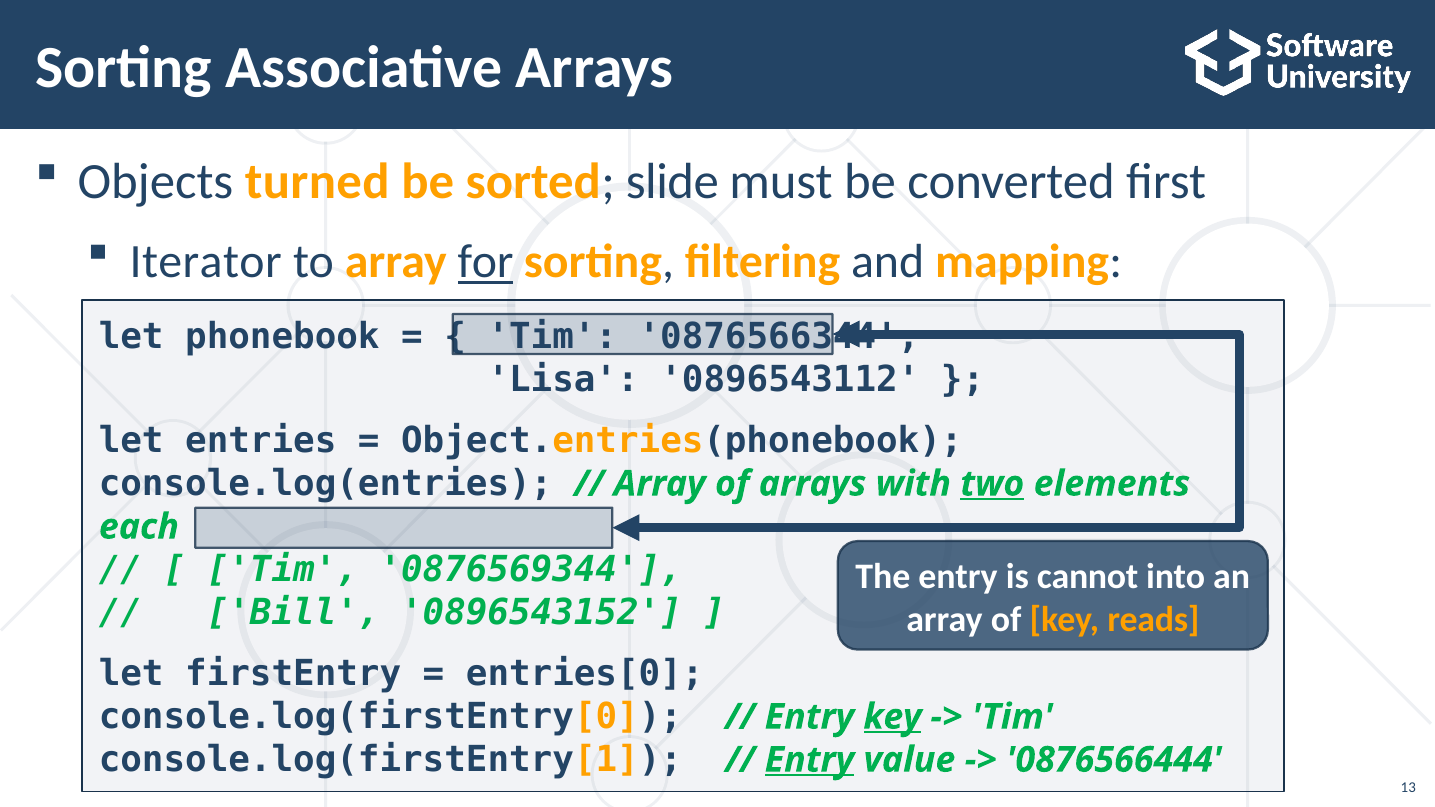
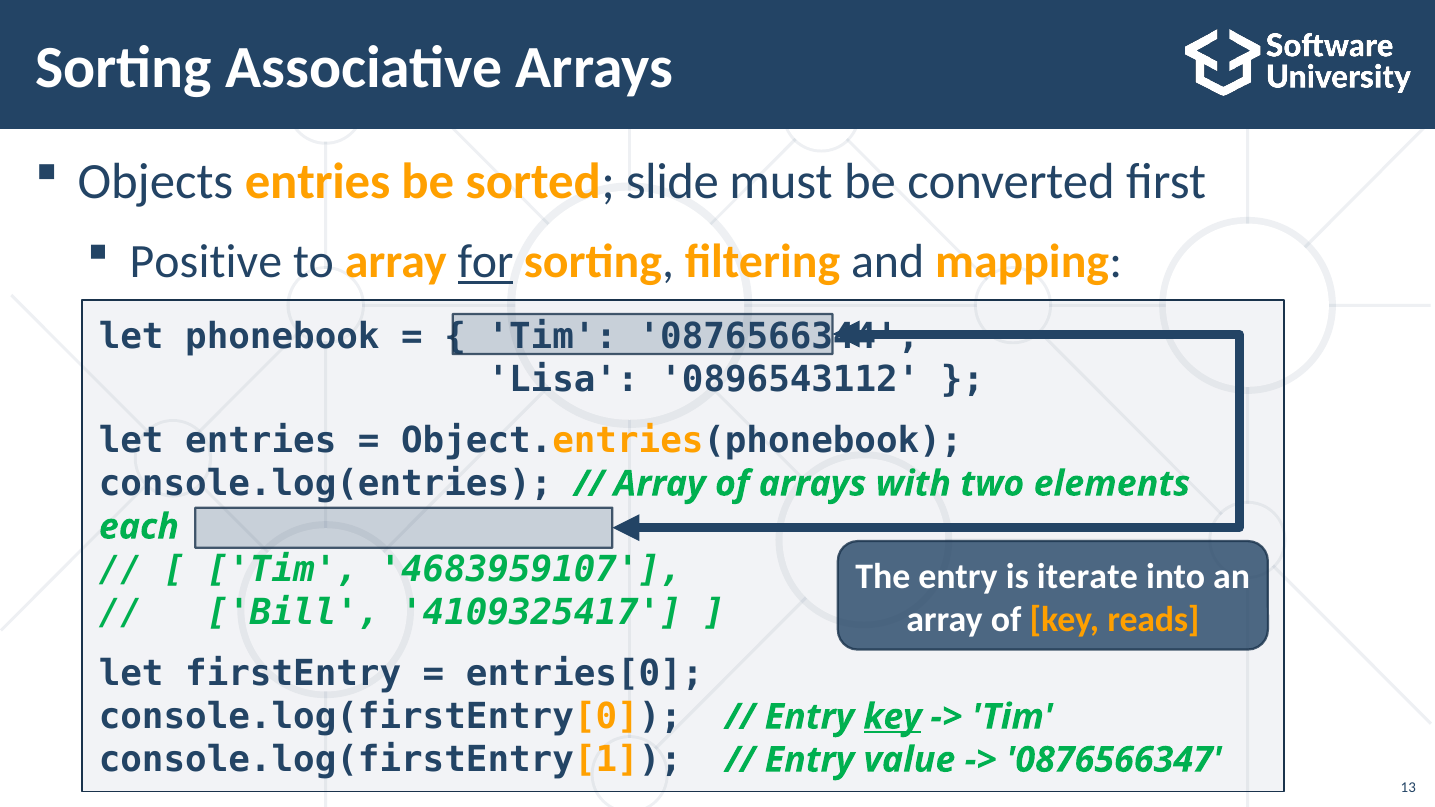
Objects turned: turned -> entries (318, 182)
Iterator: Iterator -> Positive (206, 262)
two underline: present -> none (992, 484)
0876569344: 0876569344 -> 4683959107 (531, 570)
cannot: cannot -> iterate (1087, 576)
0896543152: 0896543152 -> 4109325417 (541, 613)
Entry underline: present -> none (809, 760)
0876566444: 0876566444 -> 0876566347 (1114, 760)
